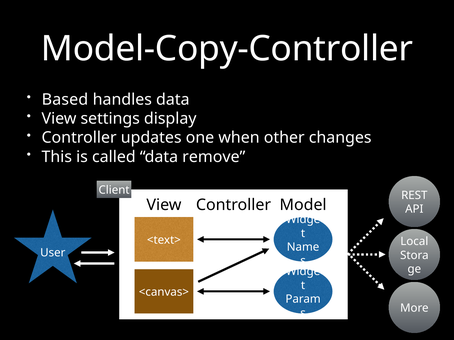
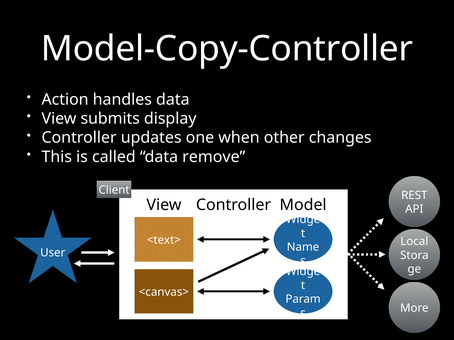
Based: Based -> Action (65, 100)
settings: settings -> submits (110, 119)
